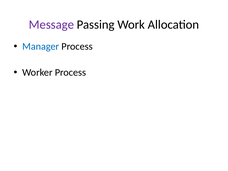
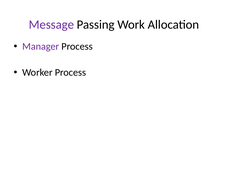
Manager colour: blue -> purple (41, 46)
